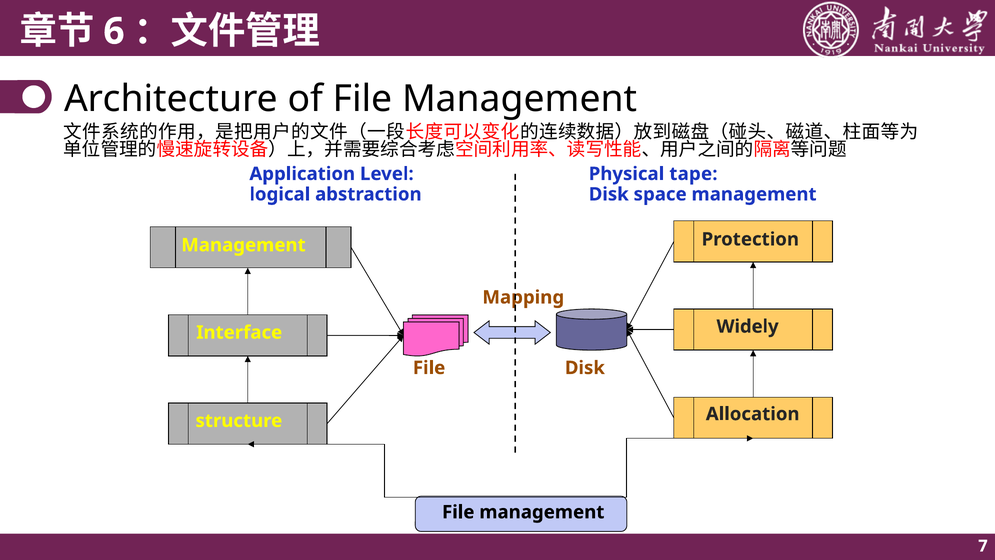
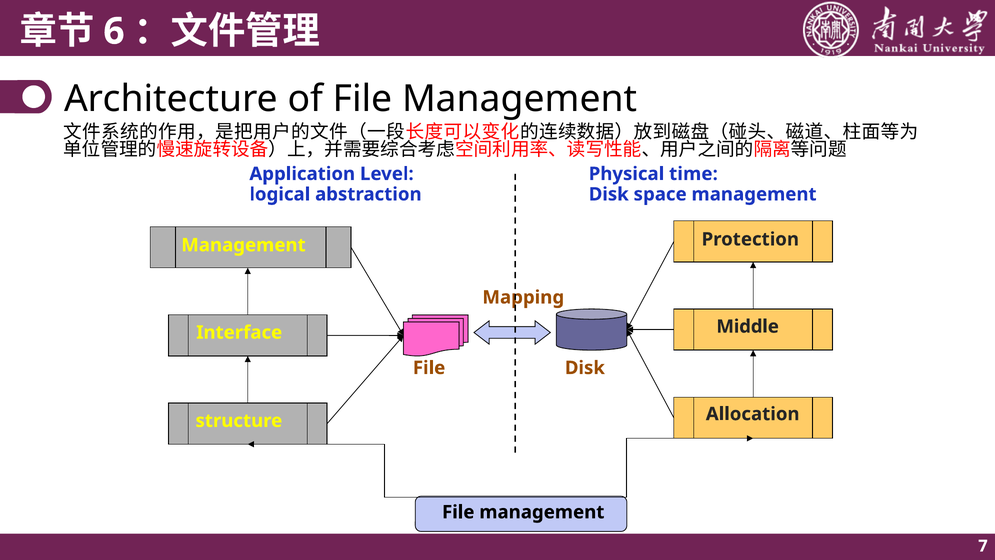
tape: tape -> time (693, 174)
Widely: Widely -> Middle (748, 326)
